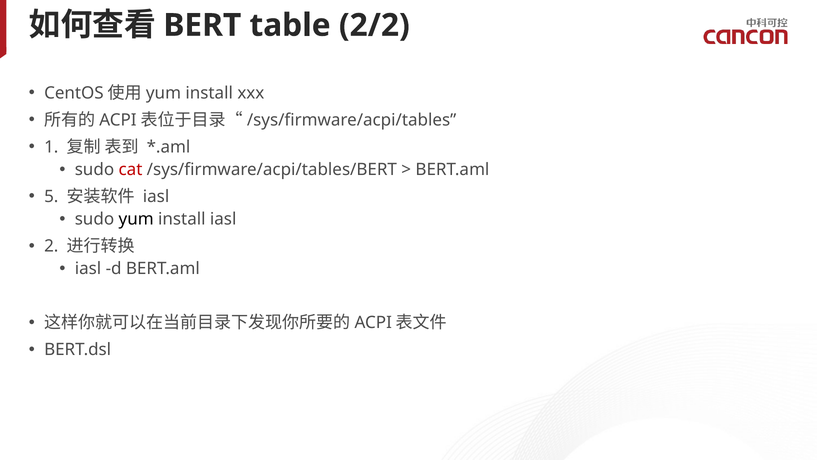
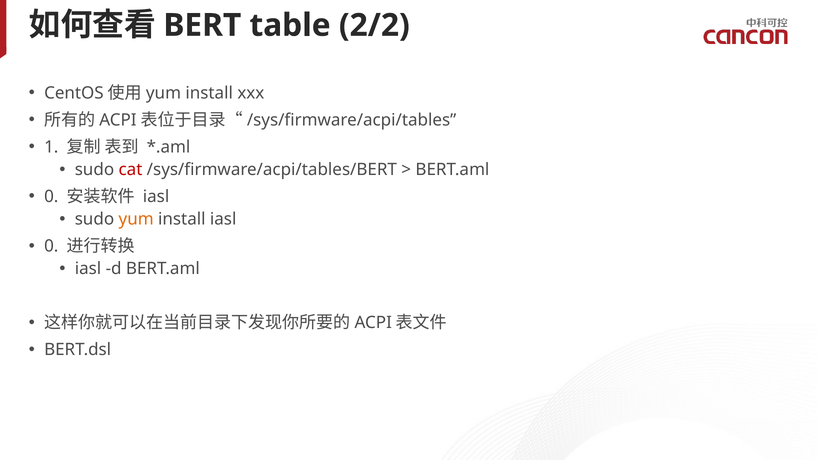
5: 5 -> 0 (51, 196)
yum colour: black -> orange (136, 219)
2: 2 -> 0 (51, 246)
